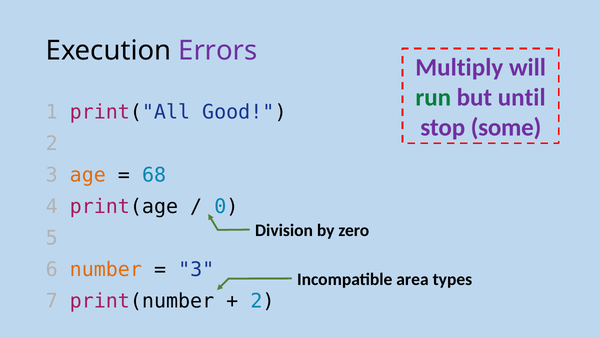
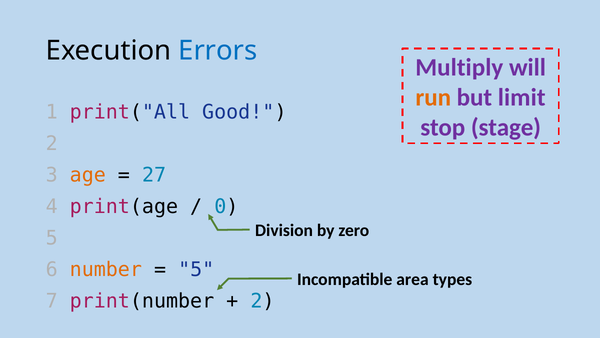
Errors colour: purple -> blue (218, 50)
run colour: green -> orange (433, 98)
until: until -> limit (522, 98)
some: some -> stage (506, 128)
68: 68 -> 27 (154, 175)
3: 3 -> 5 (196, 269)
